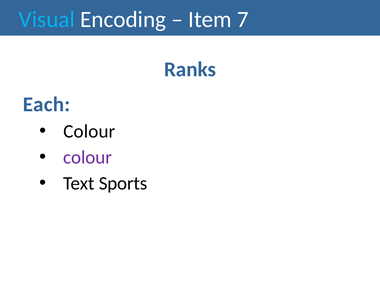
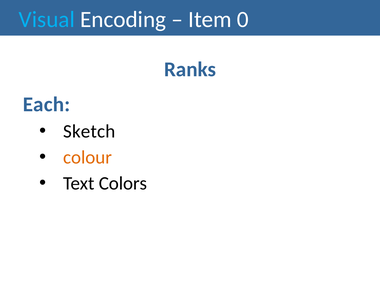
7: 7 -> 0 (243, 19)
Colour: Colour -> Sketch (89, 131)
colour colour: purple -> orange (88, 157)
Sports: Sports -> Colors (123, 183)
